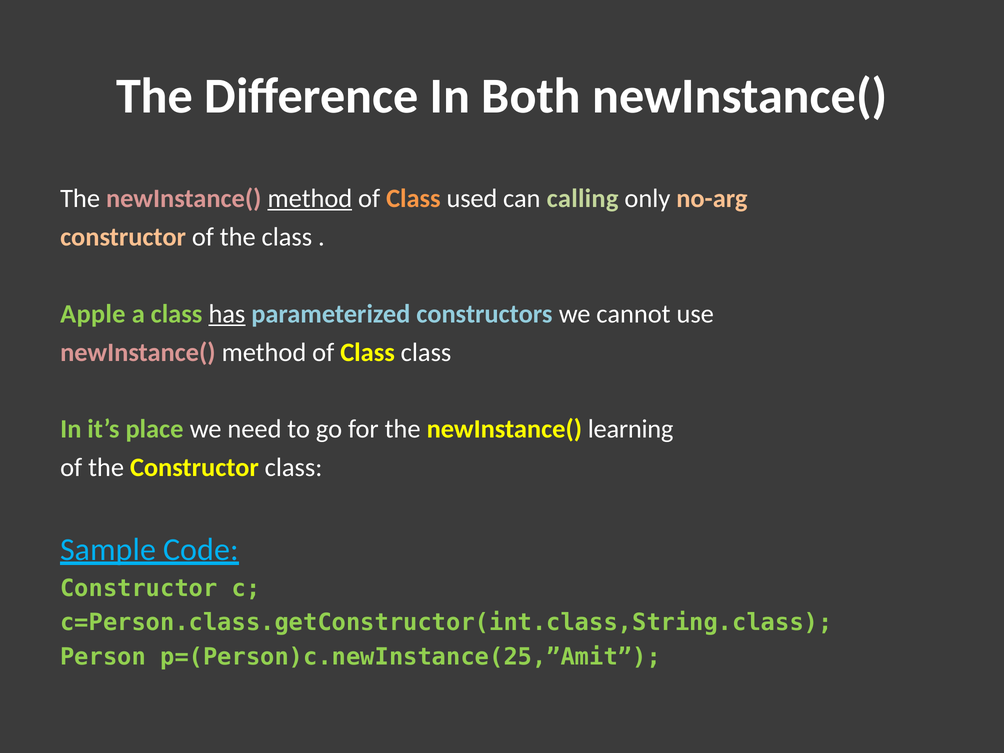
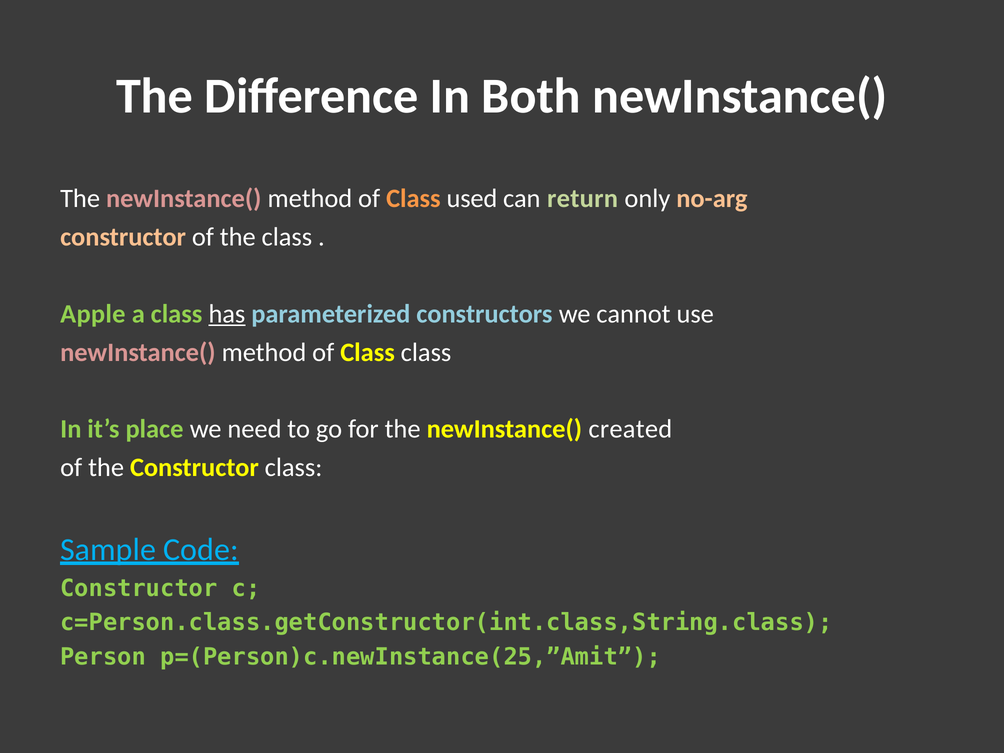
method underline: present -> none (310, 198)
calling: calling -> return (583, 198)
learning: learning -> created (630, 429)
